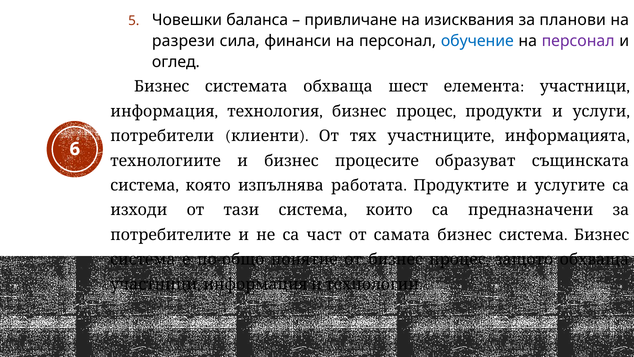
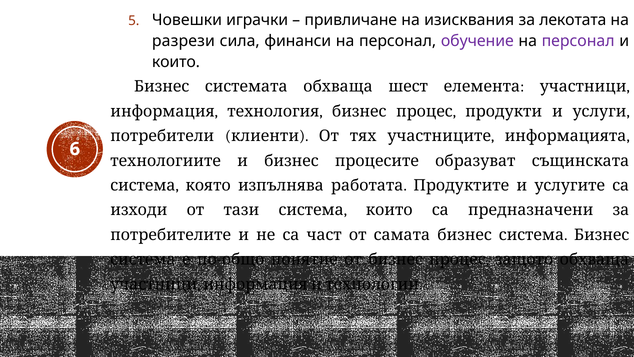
баланса: баланса -> играчки (257, 20)
планови: планови -> лекотата (573, 20)
обучение colour: blue -> purple (477, 41)
оглед: оглед -> които (176, 62)
